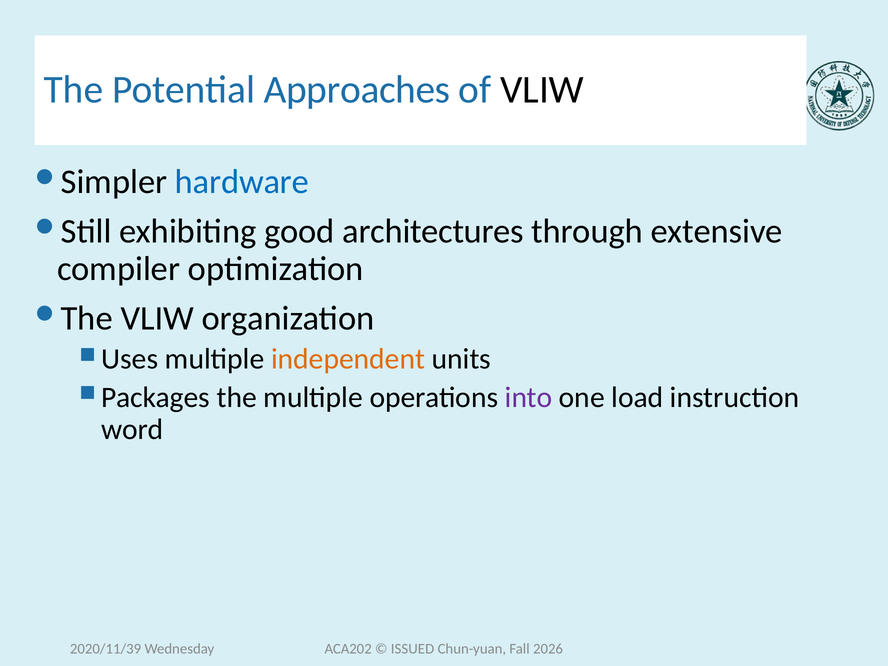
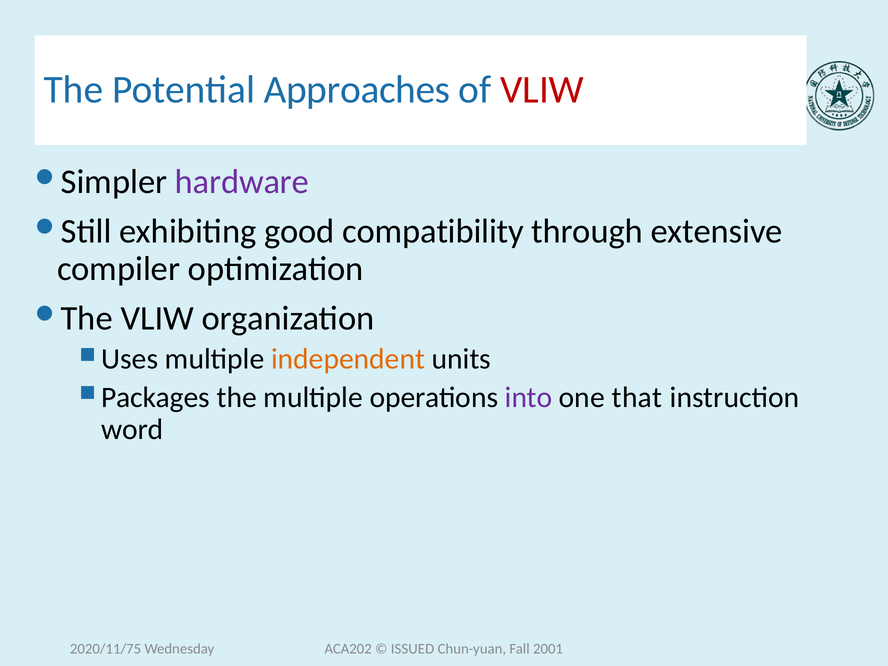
VLIW colour: black -> red (542, 90)
hardware colour: blue -> purple (242, 182)
architectures: architectures -> compatibility (433, 231)
load: load -> that (637, 397)
2026: 2026 -> 2001 (548, 649)
2020/11/39: 2020/11/39 -> 2020/11/75 (106, 649)
